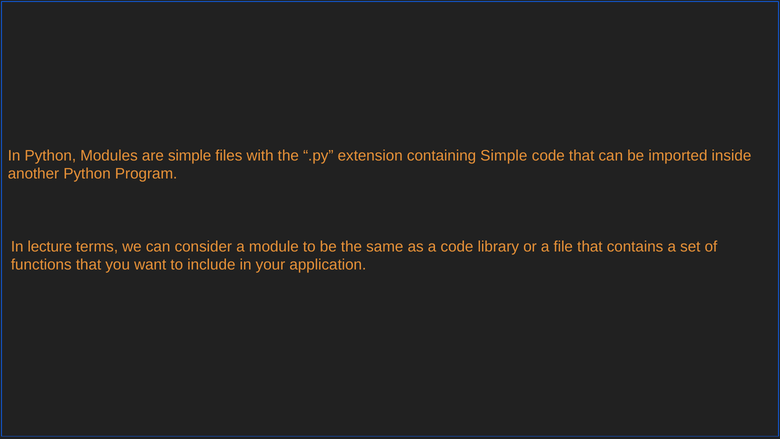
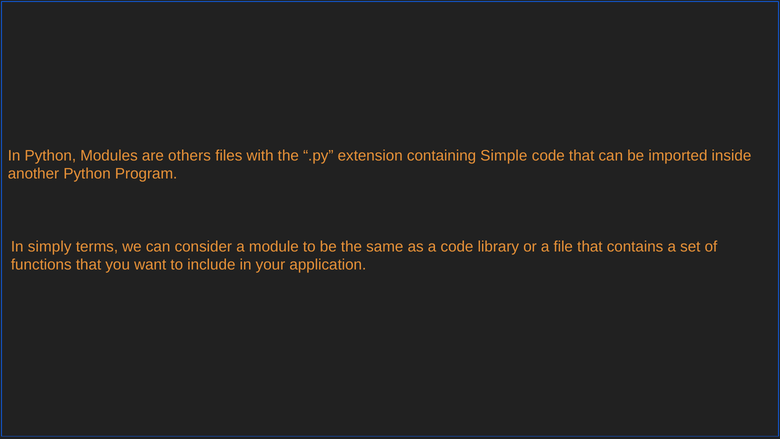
are simple: simple -> others (190, 156)
lecture: lecture -> simply (50, 247)
